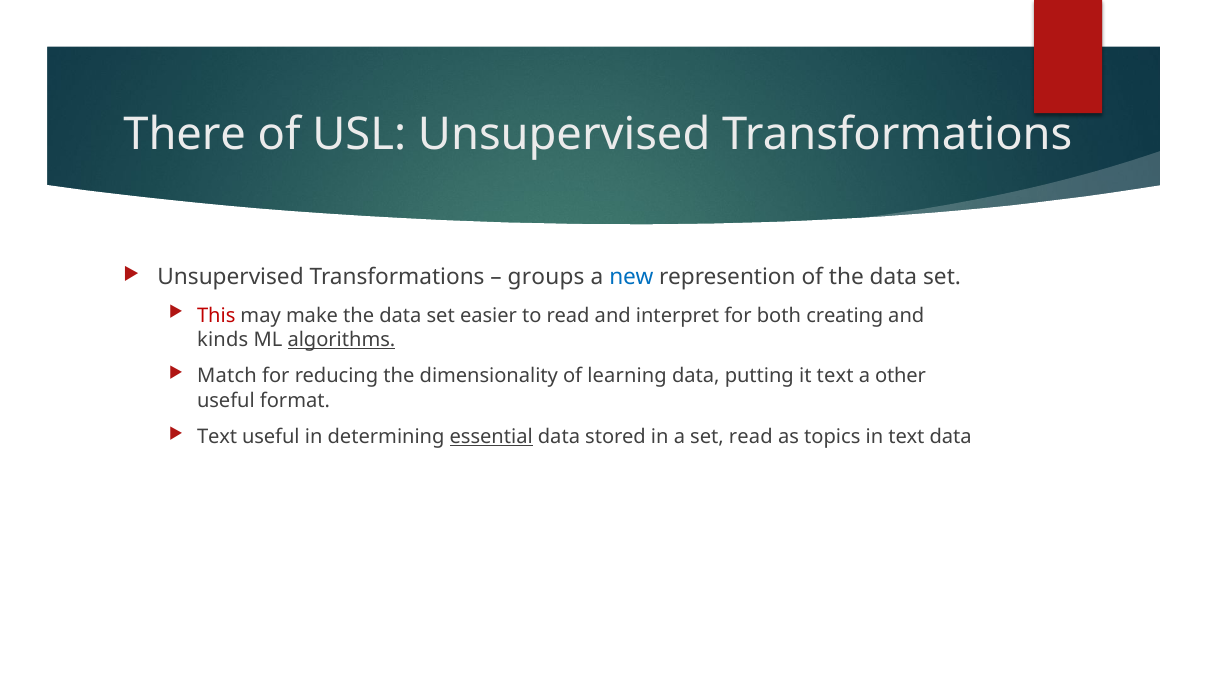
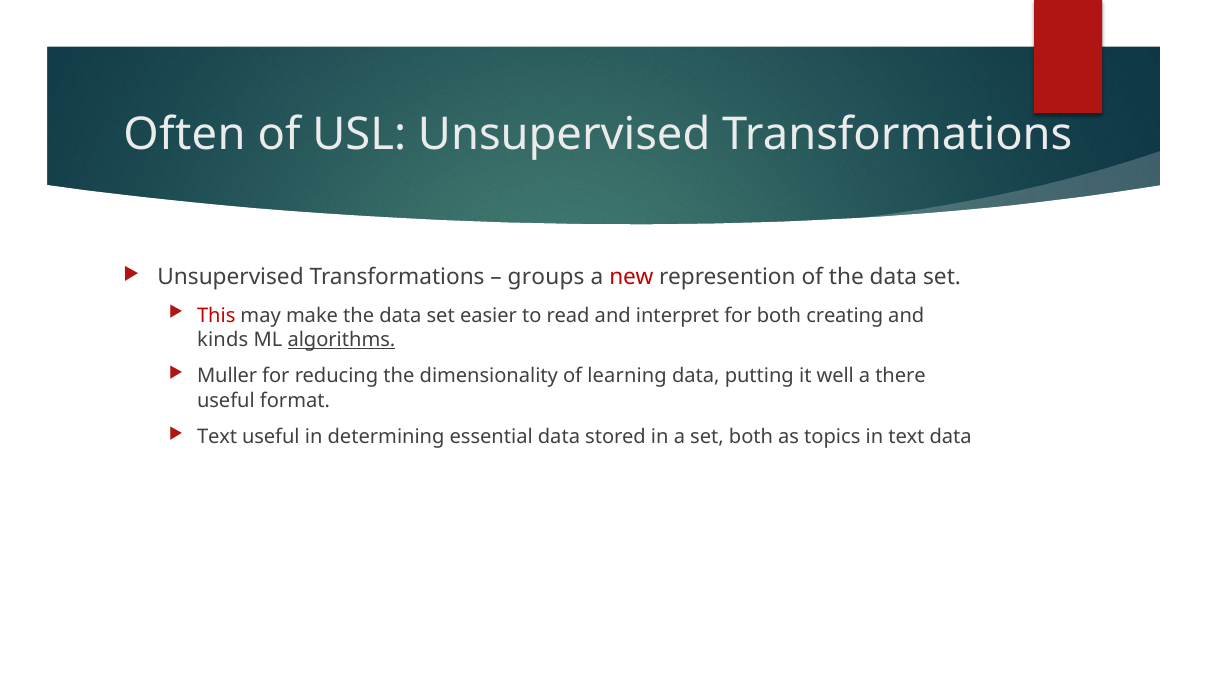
There: There -> Often (185, 135)
new colour: blue -> red (631, 278)
Match: Match -> Muller (227, 377)
it text: text -> well (835, 377)
other: other -> there (900, 377)
essential underline: present -> none (491, 438)
set read: read -> both (751, 438)
